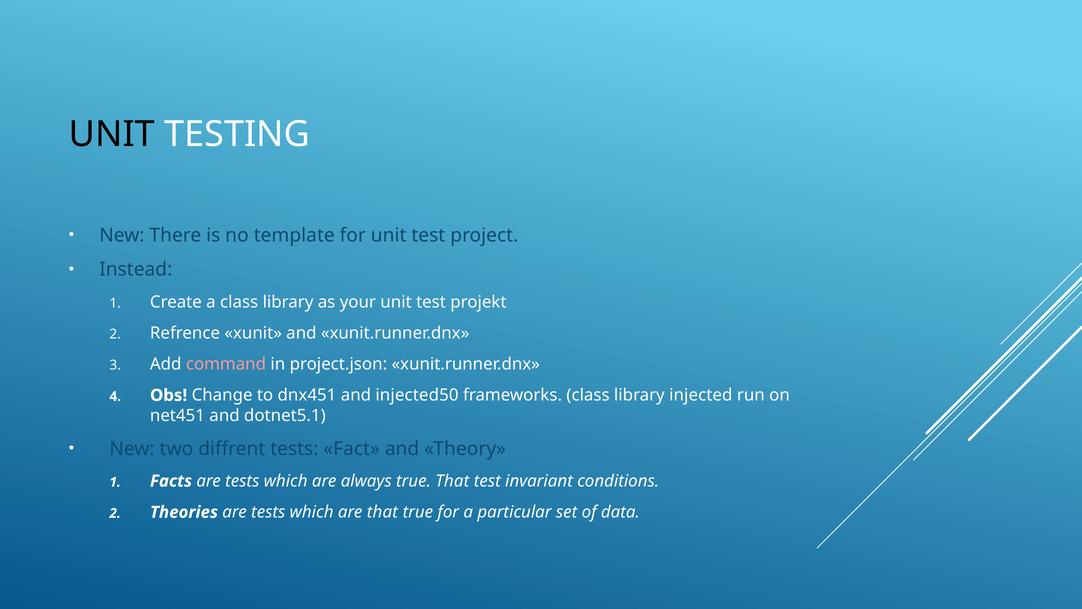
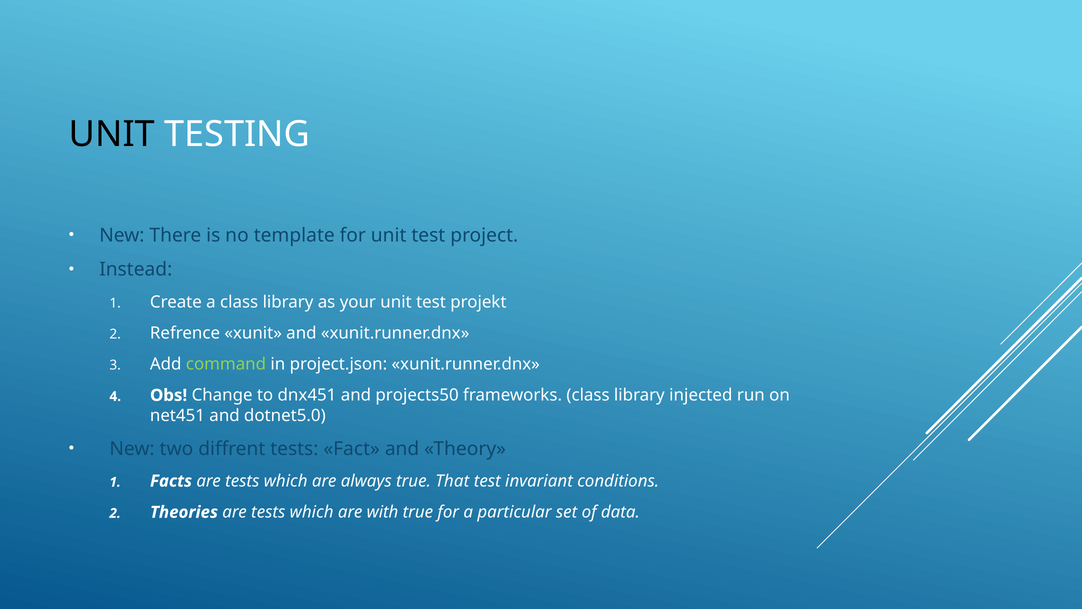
command colour: pink -> light green (226, 364)
injected50: injected50 -> projects50 (417, 395)
dotnet5.1: dotnet5.1 -> dotnet5.0 (285, 415)
are that: that -> with (383, 512)
